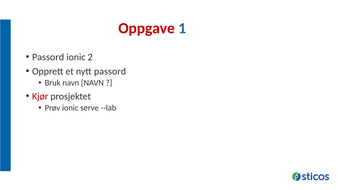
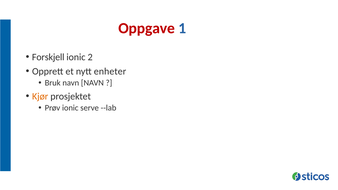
Passord: Passord -> Forskjell (48, 57)
nytt passord: passord -> enheter (110, 71)
Kjør colour: red -> orange (40, 96)
